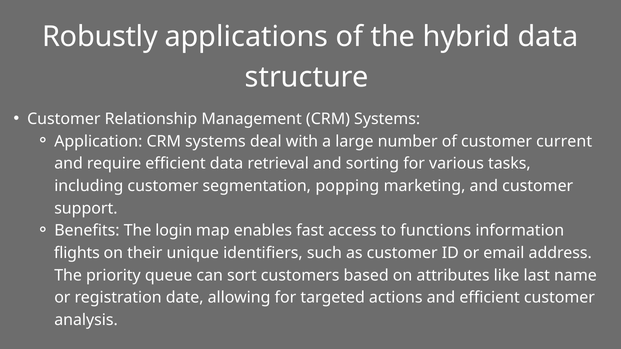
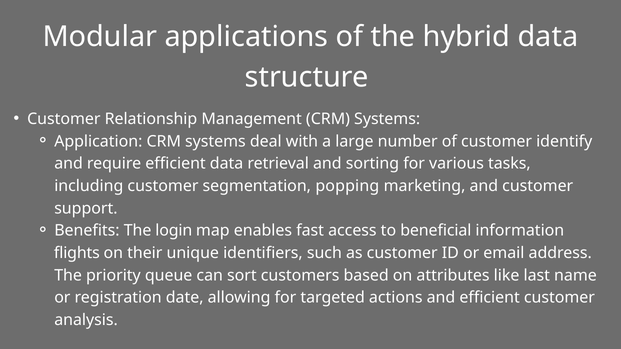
Robustly: Robustly -> Modular (100, 37)
current: current -> identify (564, 142)
functions: functions -> beneficial (436, 231)
